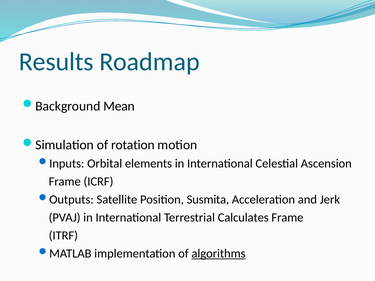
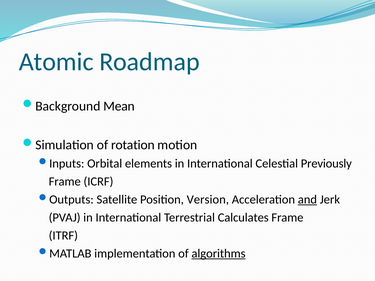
Results: Results -> Atomic (56, 62)
Ascension: Ascension -> Previously (326, 164)
Susmita: Susmita -> Version (208, 200)
and underline: none -> present (307, 200)
